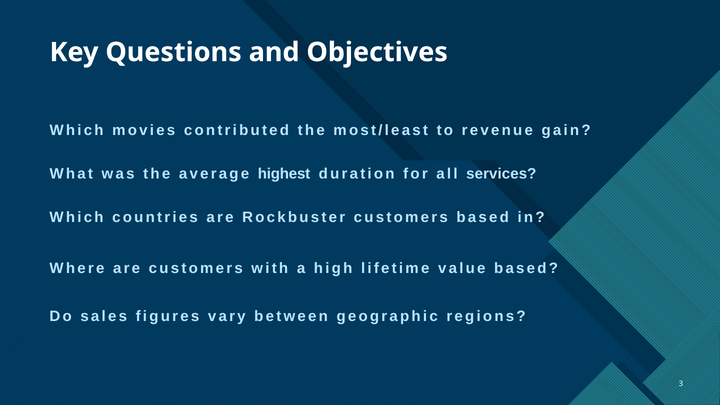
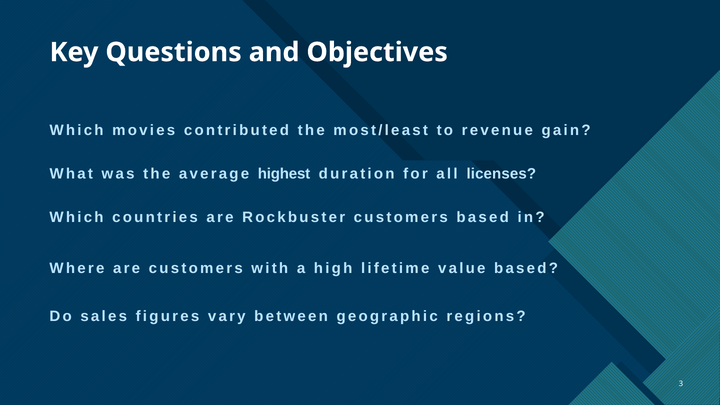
services: services -> licenses (501, 174)
